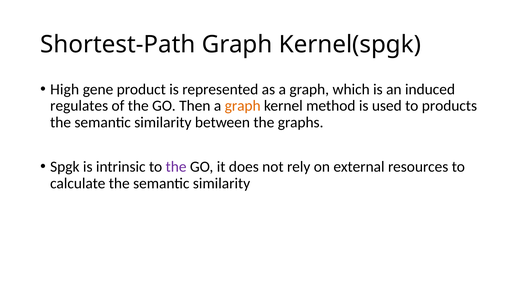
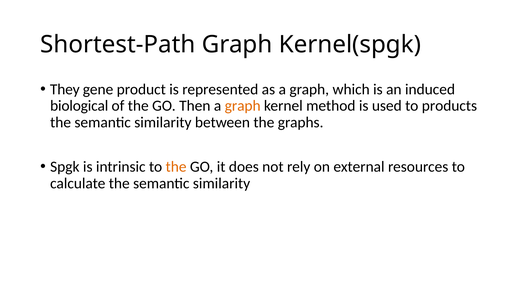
High: High -> They (65, 89)
regulates: regulates -> biological (79, 106)
the colour: purple -> orange (176, 167)
